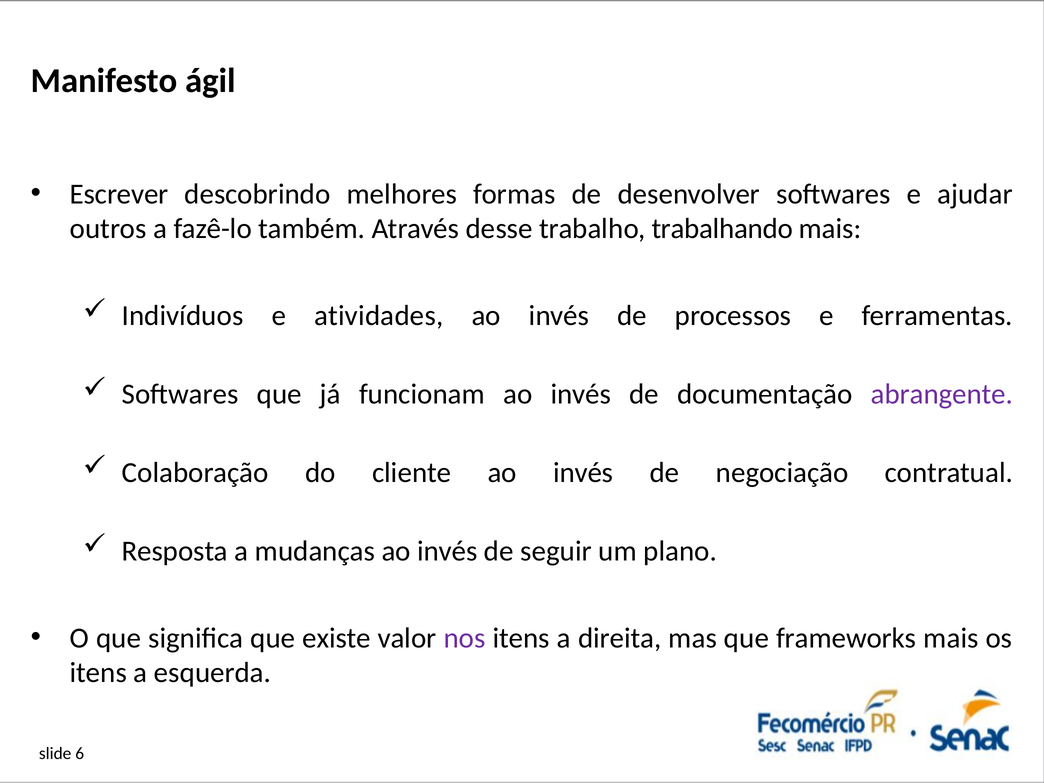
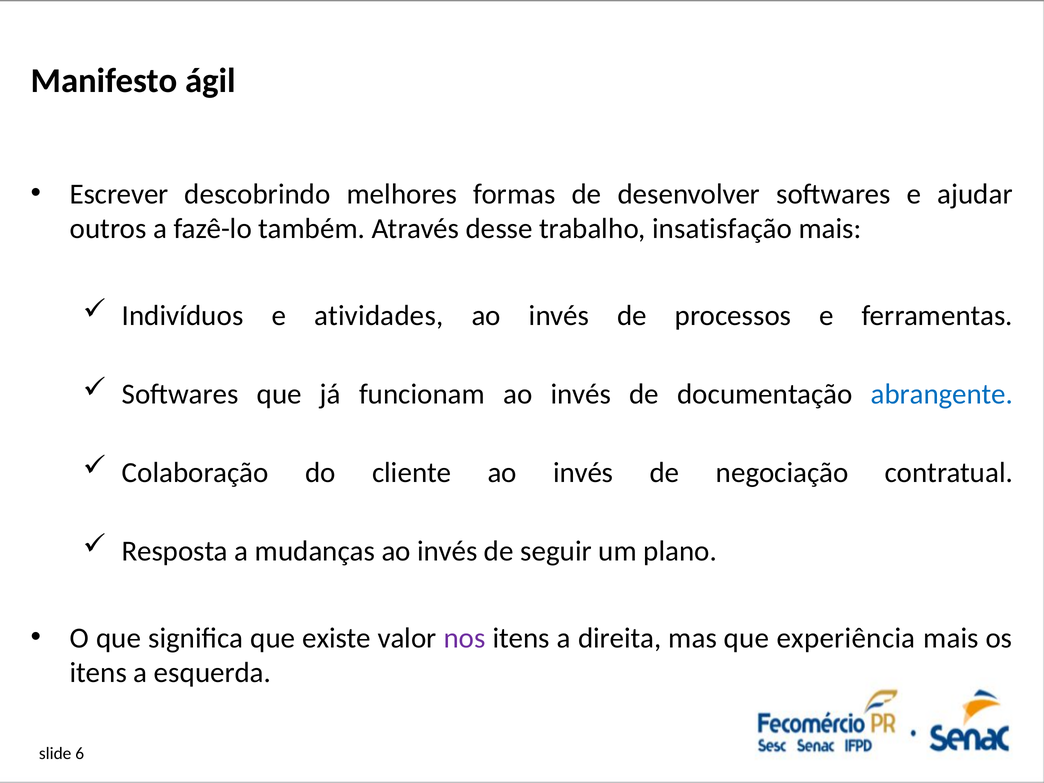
trabalhando: trabalhando -> insatisfação (722, 229)
abrangente colour: purple -> blue (942, 394)
frameworks: frameworks -> experiência (846, 638)
